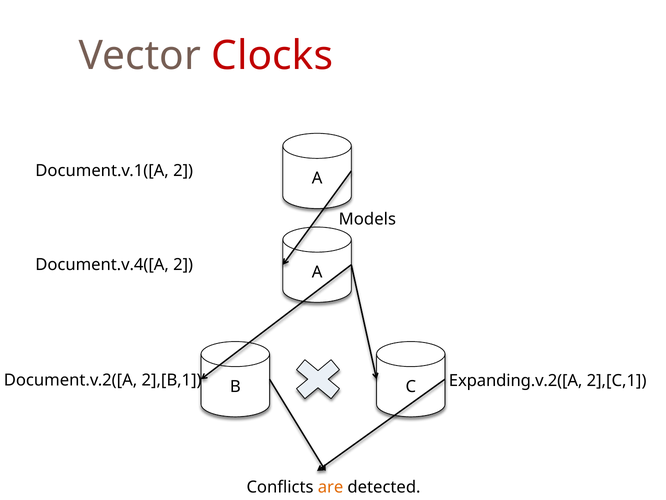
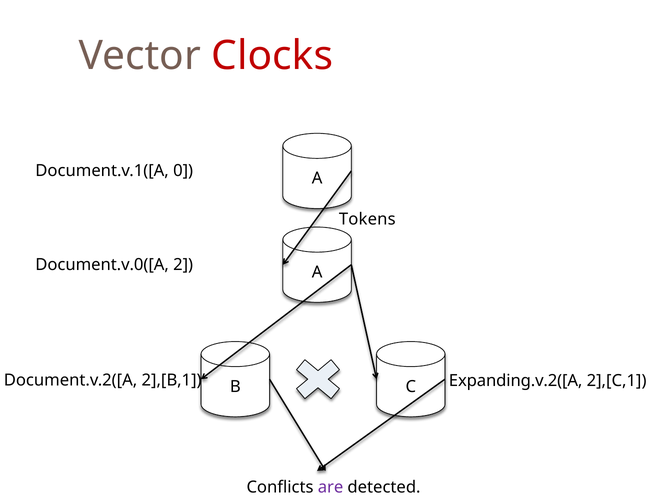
Document.v.1([A 2: 2 -> 0 (183, 171)
Models: Models -> Tokens (367, 219)
Document.v.4([A: Document.v.4([A -> Document.v.0([A (102, 264)
are colour: orange -> purple (331, 487)
